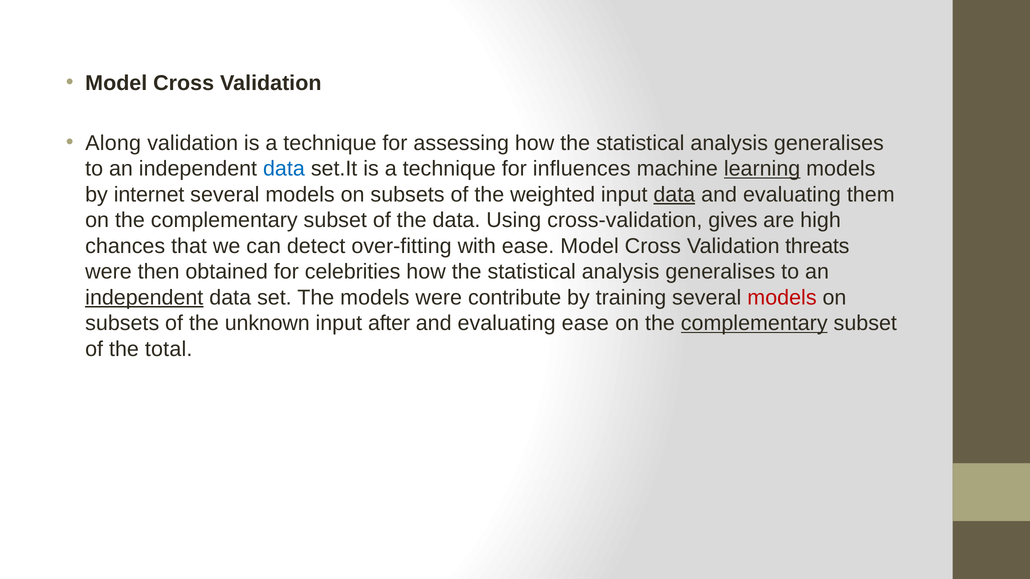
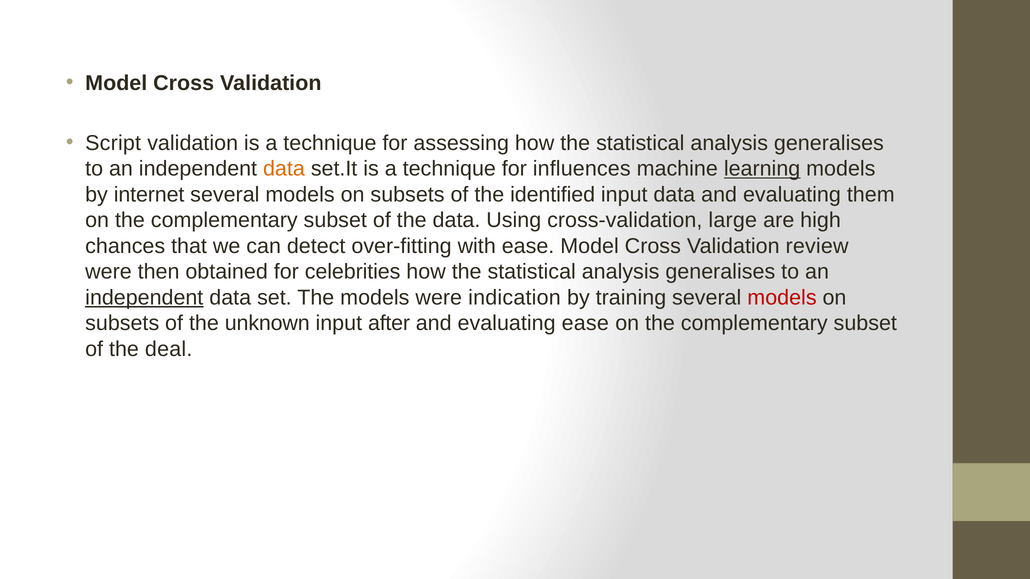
Along: Along -> Script (113, 143)
data colour: blue -> orange (284, 169)
weighted: weighted -> identified (553, 195)
data underline: present -> none (674, 195)
gives: gives -> large (733, 220)
threats: threats -> review (817, 246)
contribute: contribute -> indication (514, 298)
complementary underline: present -> none (754, 324)
total: total -> deal (169, 349)
